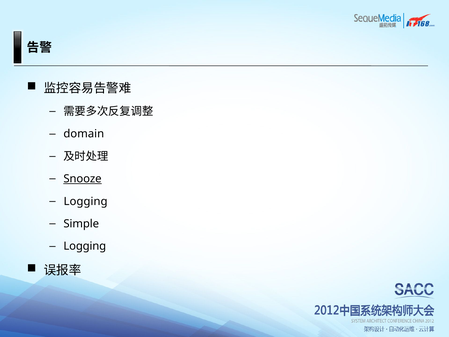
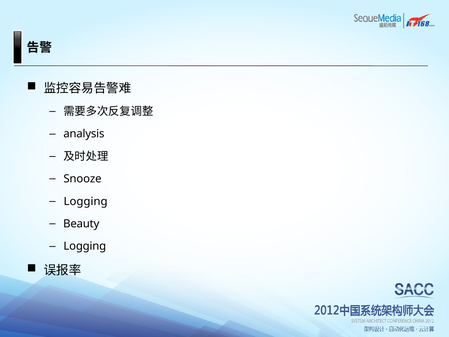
domain: domain -> analysis (84, 134)
Snooze underline: present -> none (82, 179)
Simple: Simple -> Beauty (81, 224)
